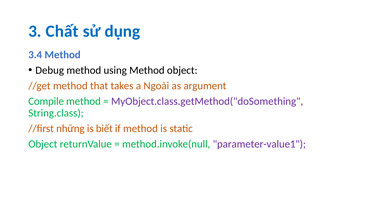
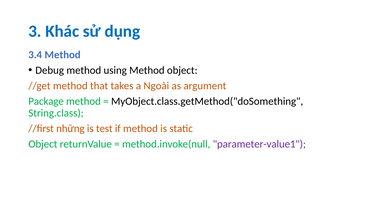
Chất: Chất -> Khác (62, 31)
Compile: Compile -> Package (46, 101)
MyObject.class.getMethod("doSomething colour: purple -> black (207, 101)
biết: biết -> test (104, 129)
